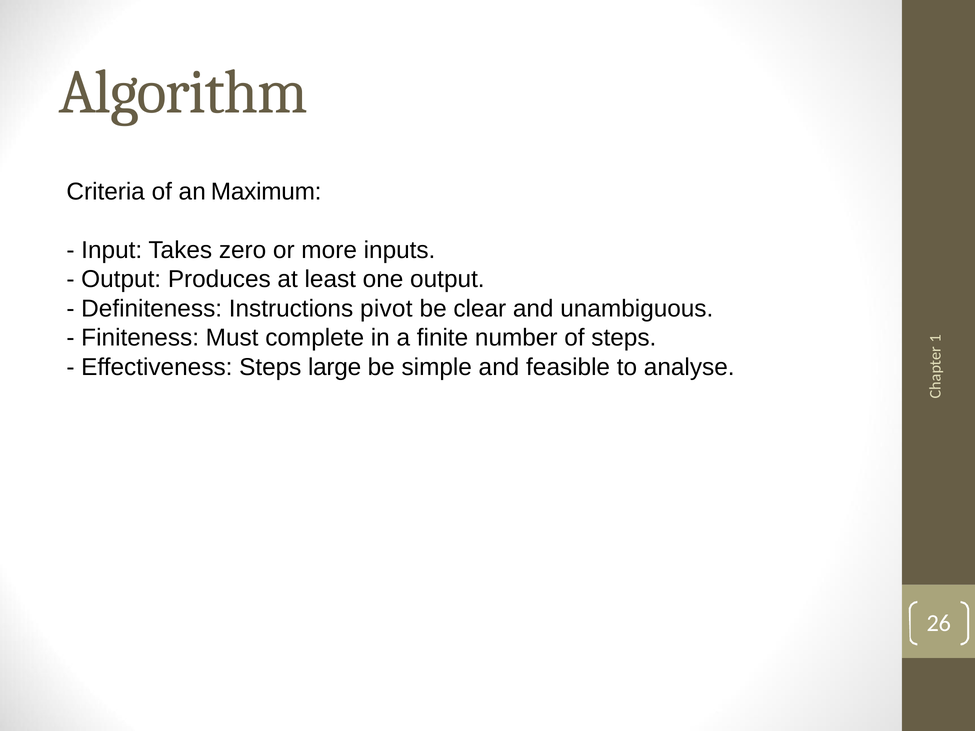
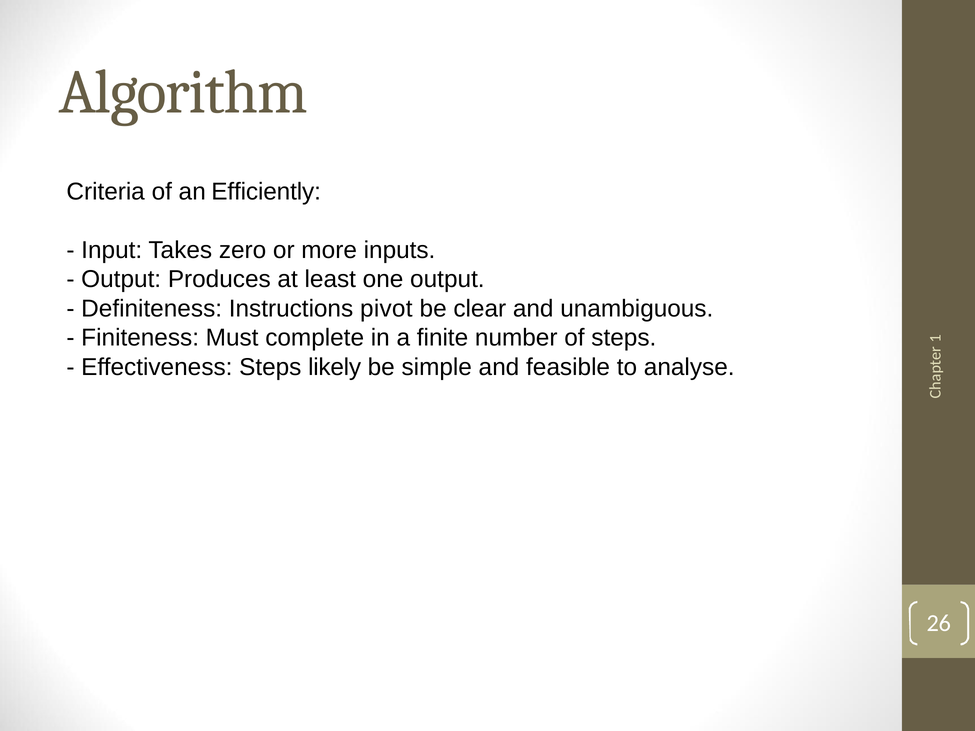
Maximum: Maximum -> Efficiently (266, 192)
large: large -> likely (335, 367)
